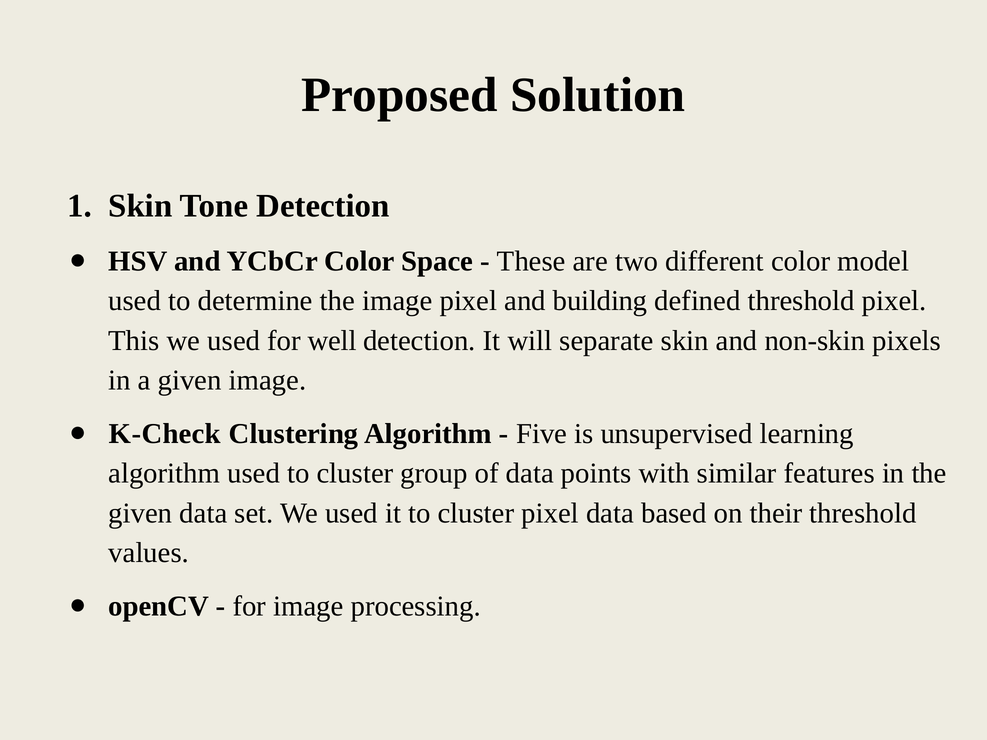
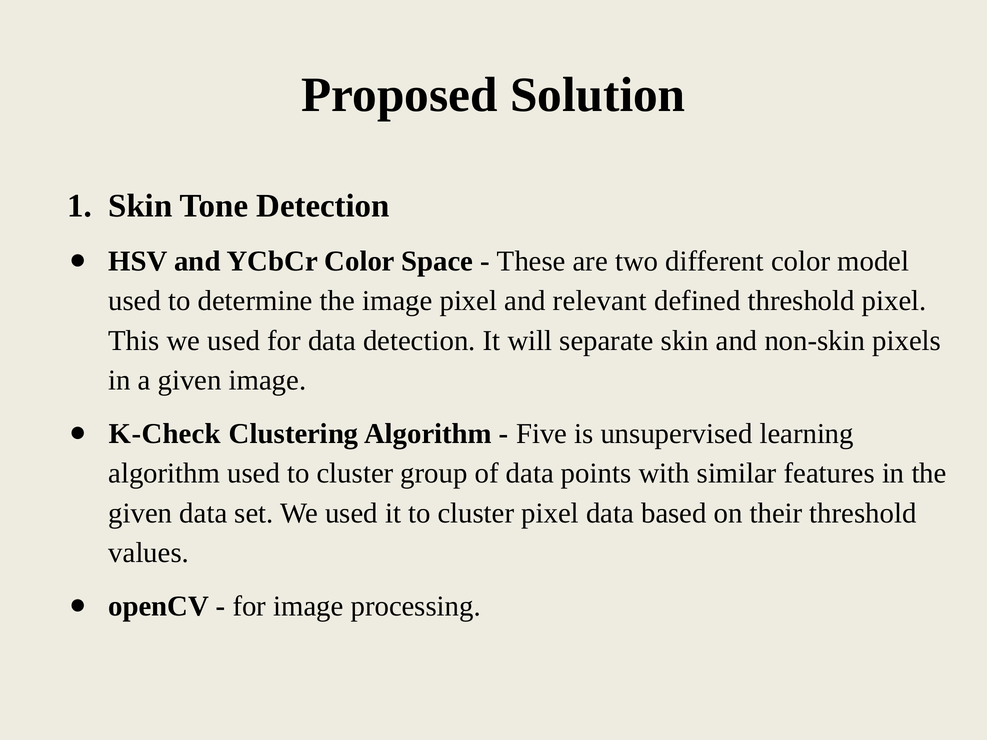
building: building -> relevant (600, 301)
for well: well -> data (332, 341)
